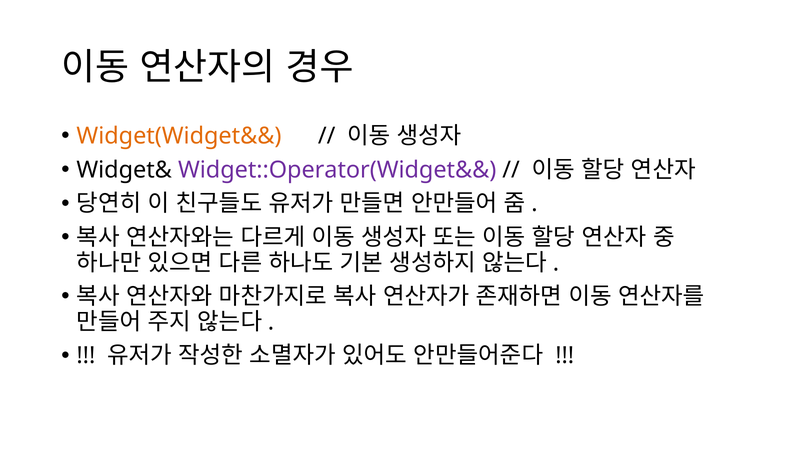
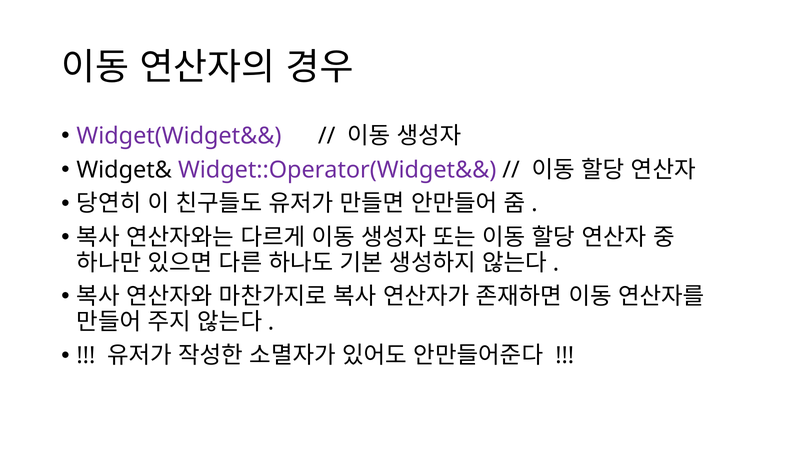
Widget(Widget&& colour: orange -> purple (179, 136)
